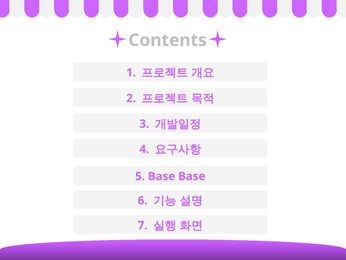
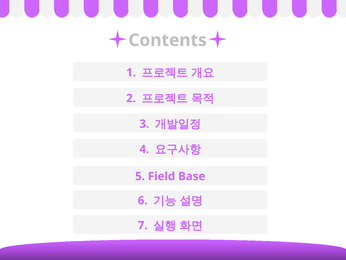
5 Base: Base -> Field (162, 176)
